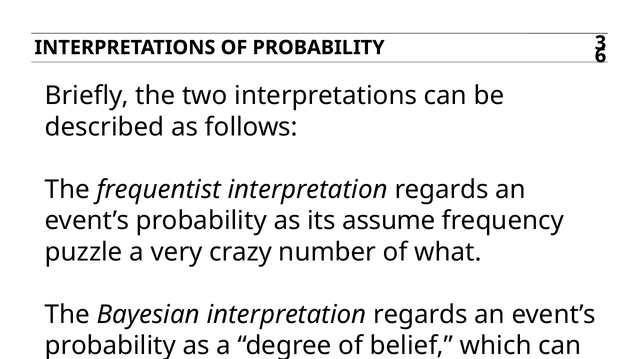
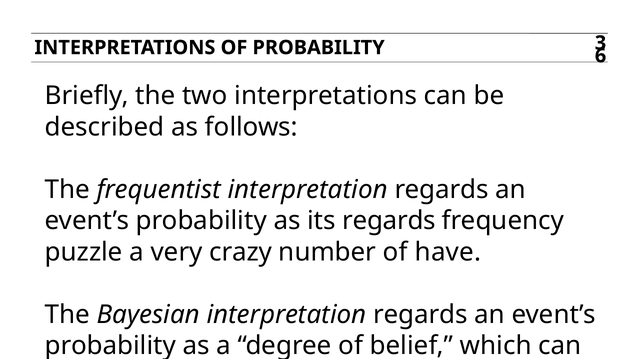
its assume: assume -> regards (389, 221)
of what: what -> have (448, 252)
